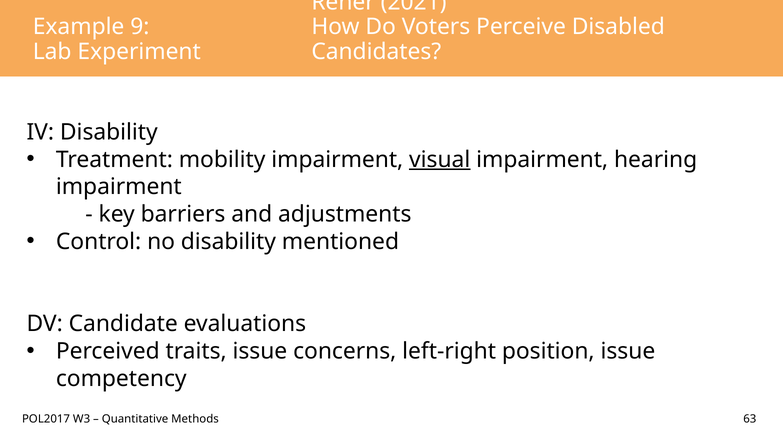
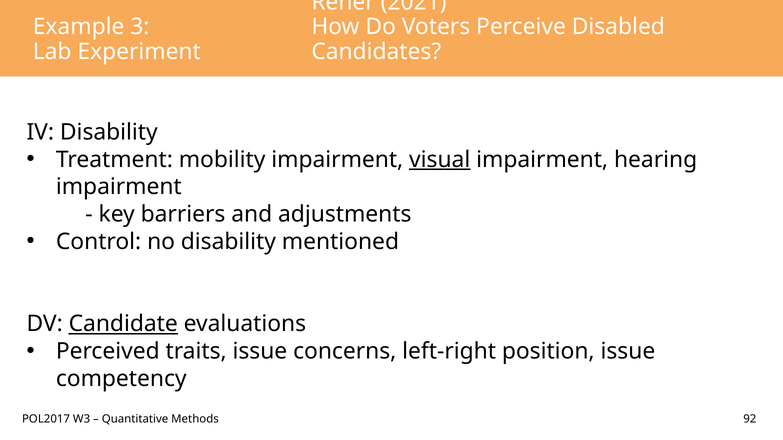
9: 9 -> 3 (140, 27)
Candidate underline: none -> present (123, 324)
63: 63 -> 92 (750, 419)
